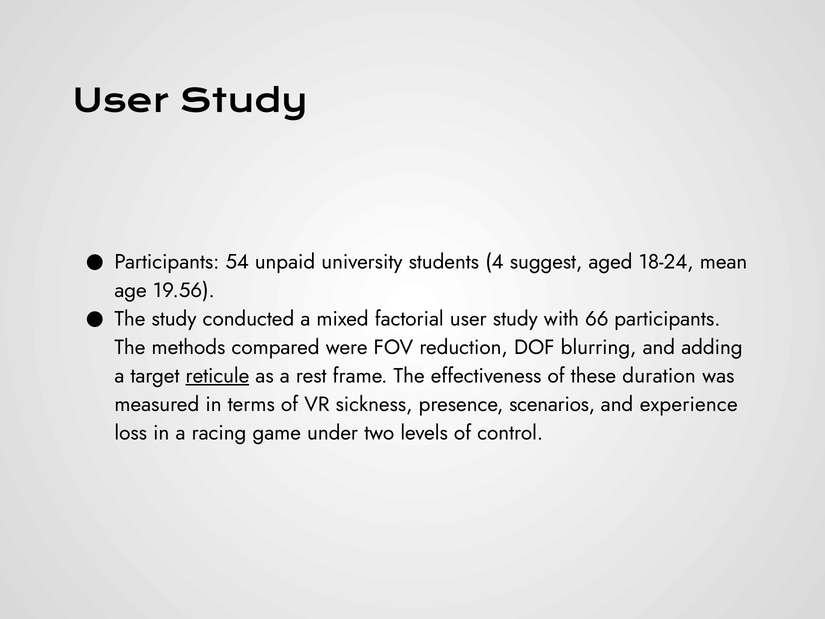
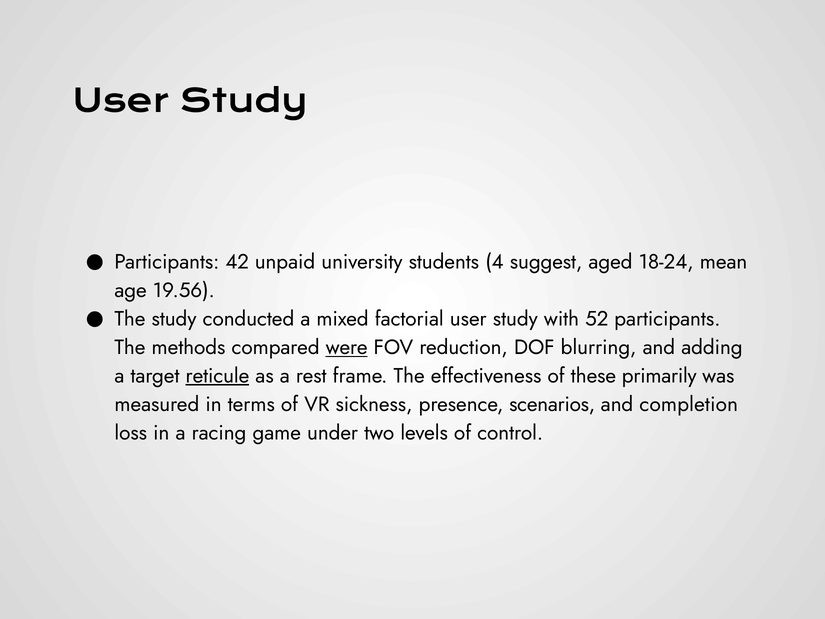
54: 54 -> 42 (237, 262)
66: 66 -> 52 (597, 319)
were underline: none -> present (347, 347)
duration: duration -> primarily (659, 376)
experience: experience -> completion (689, 404)
